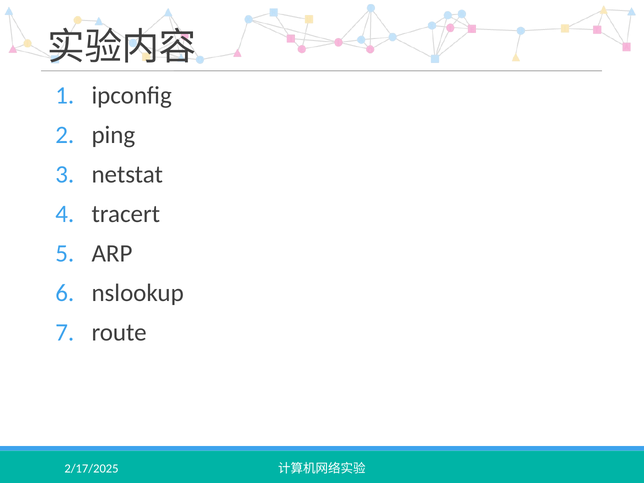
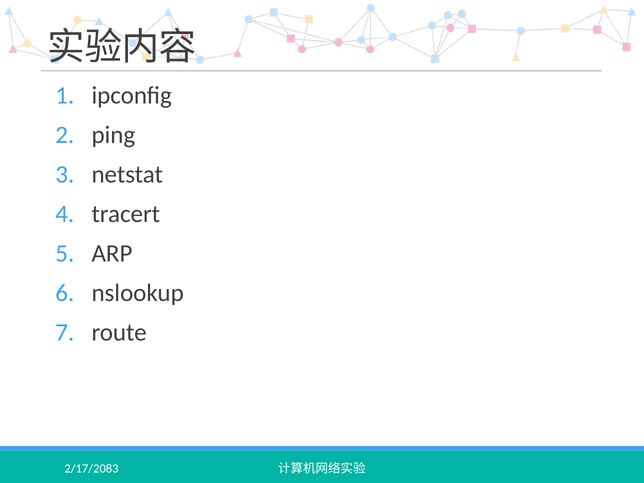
2/17/2025: 2/17/2025 -> 2/17/2083 (91, 469)
